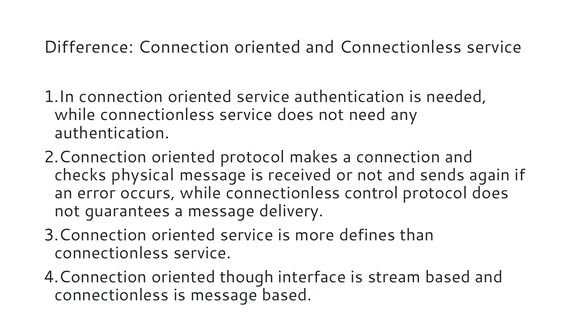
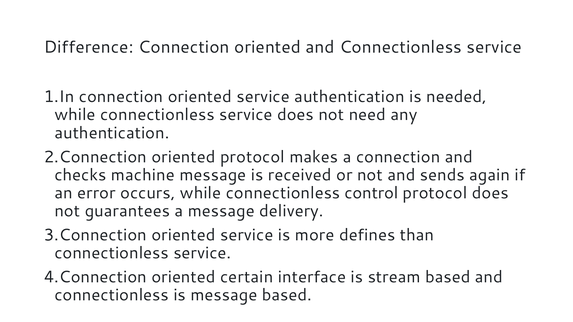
physical: physical -> machine (143, 175)
though: though -> certain (247, 277)
